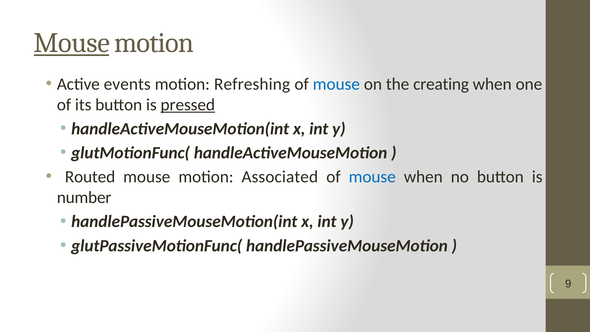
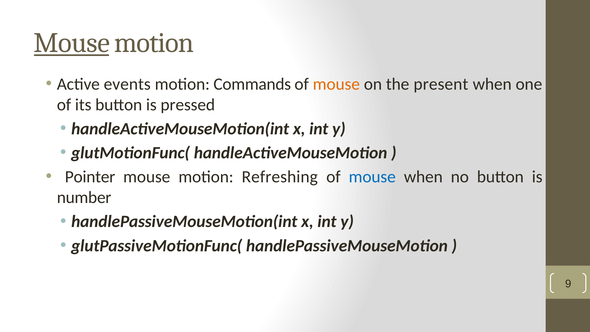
Refreshing: Refreshing -> Commands (252, 84)
mouse colour: blue -> orange (336, 84)
creating: creating -> present (441, 84)
pressed underline: present -> none (188, 105)
Routed: Routed -> Pointer (90, 177)
Associated: Associated -> Refreshing (280, 177)
